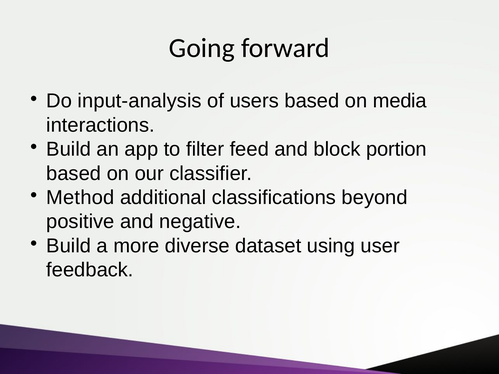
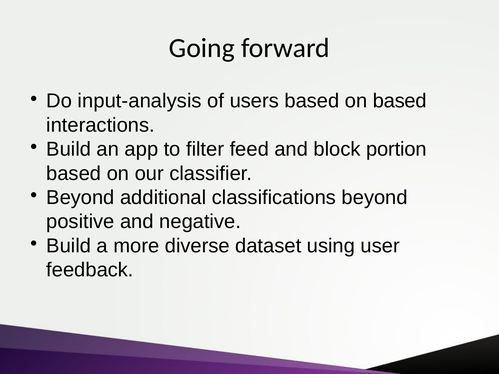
on media: media -> based (400, 101)
Method: Method -> Beyond (80, 198)
